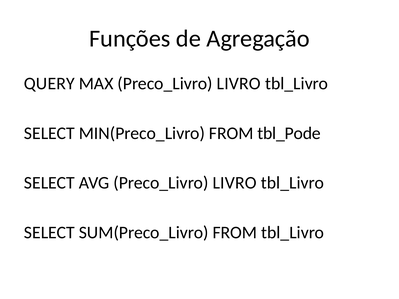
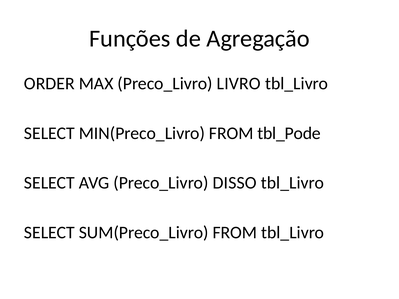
QUERY: QUERY -> ORDER (49, 84)
AVG Preco_Livro LIVRO: LIVRO -> DISSO (235, 183)
